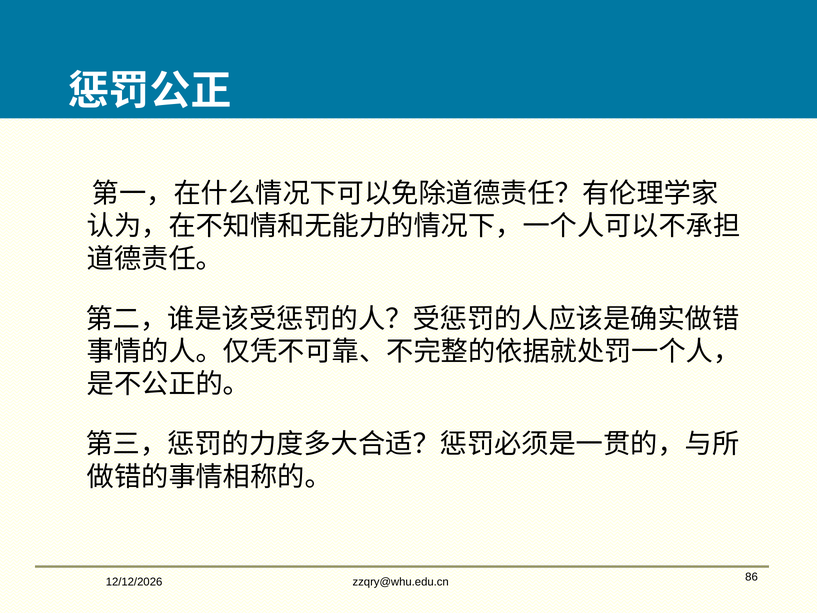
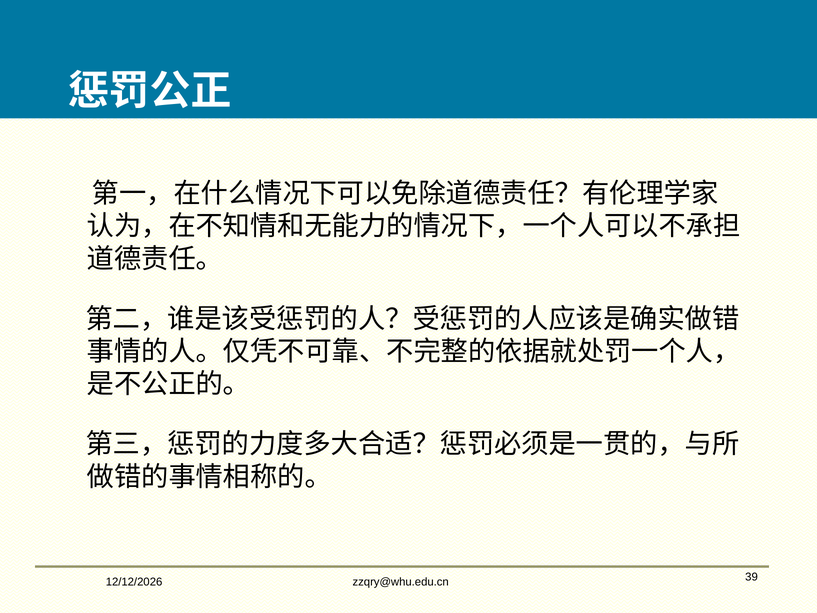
86: 86 -> 39 (752, 577)
